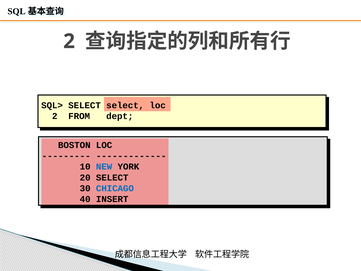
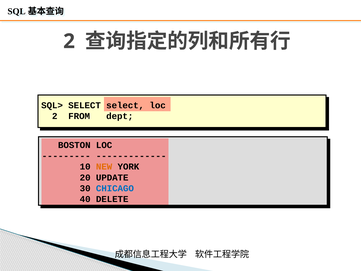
NEW colour: blue -> orange (104, 167)
20 SELECT: SELECT -> UPDATE (112, 177)
INSERT: INSERT -> DELETE (112, 199)
